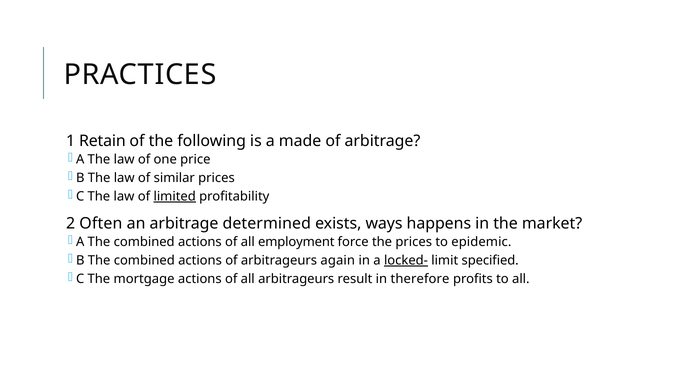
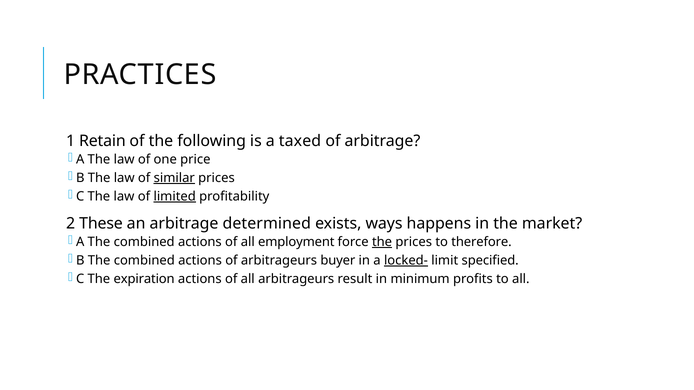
made: made -> taxed (300, 141)
similar underline: none -> present (174, 178)
Often: Often -> These (101, 224)
the underline: none -> present (382, 242)
epidemic: epidemic -> therefore (481, 242)
again: again -> buyer (338, 261)
mortgage: mortgage -> expiration (144, 279)
therefore: therefore -> minimum (420, 279)
